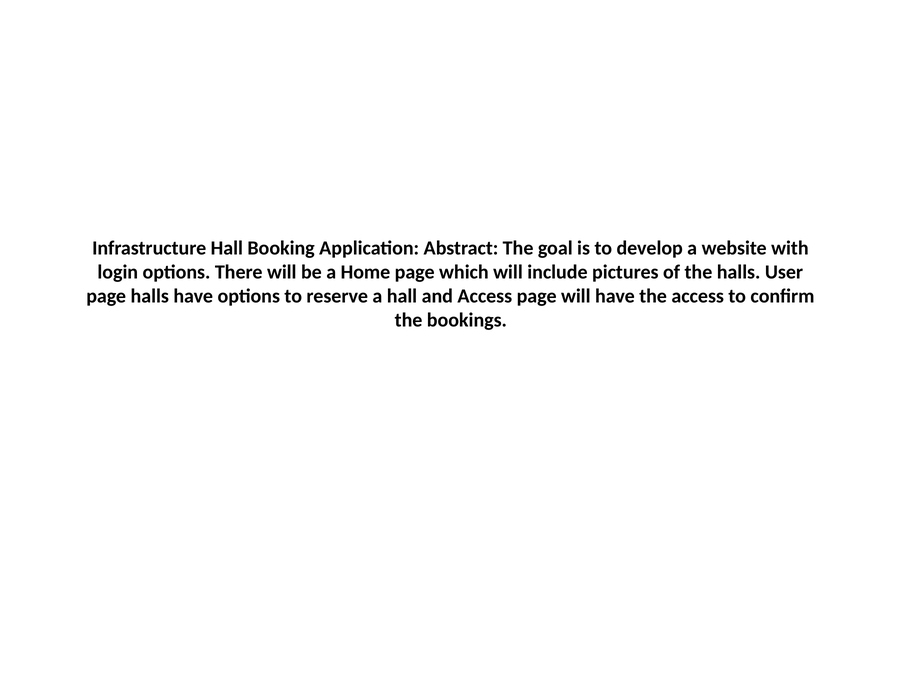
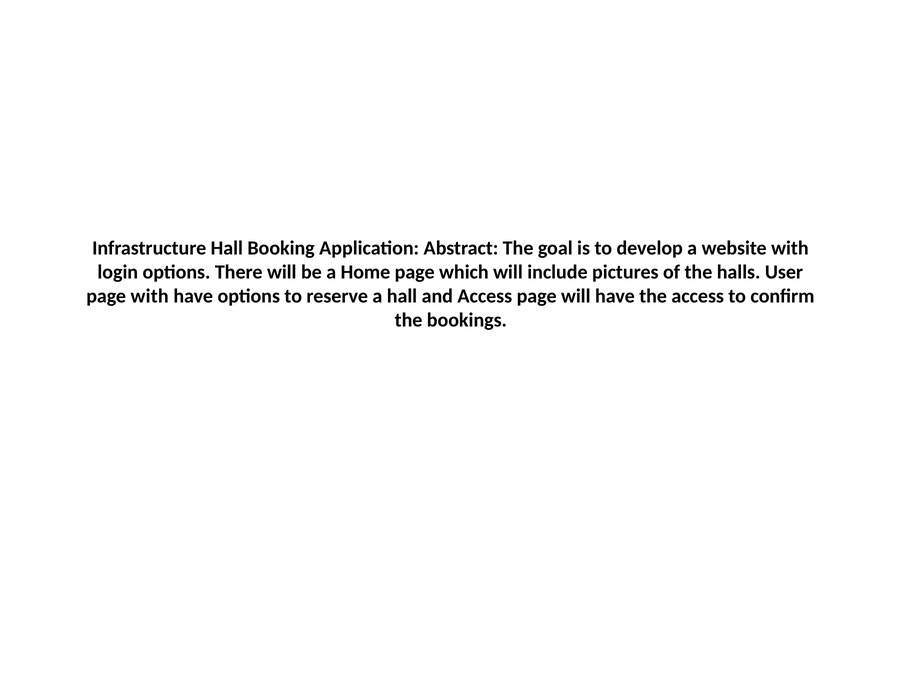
page halls: halls -> with (150, 296)
